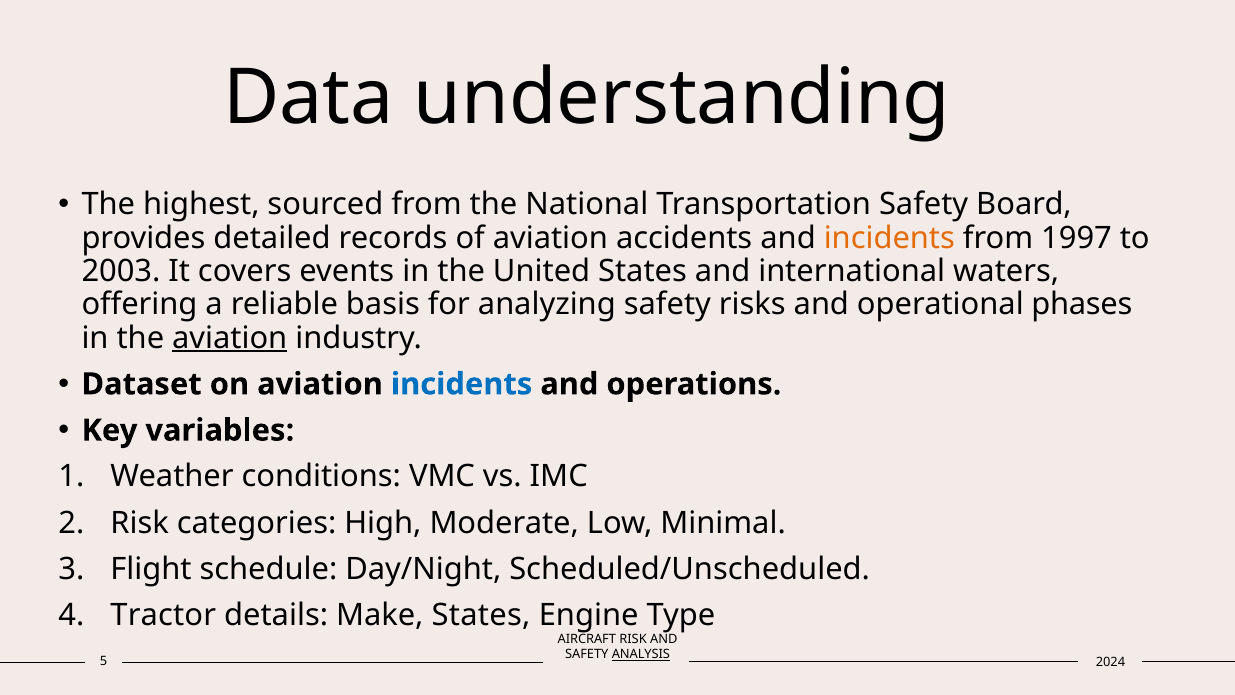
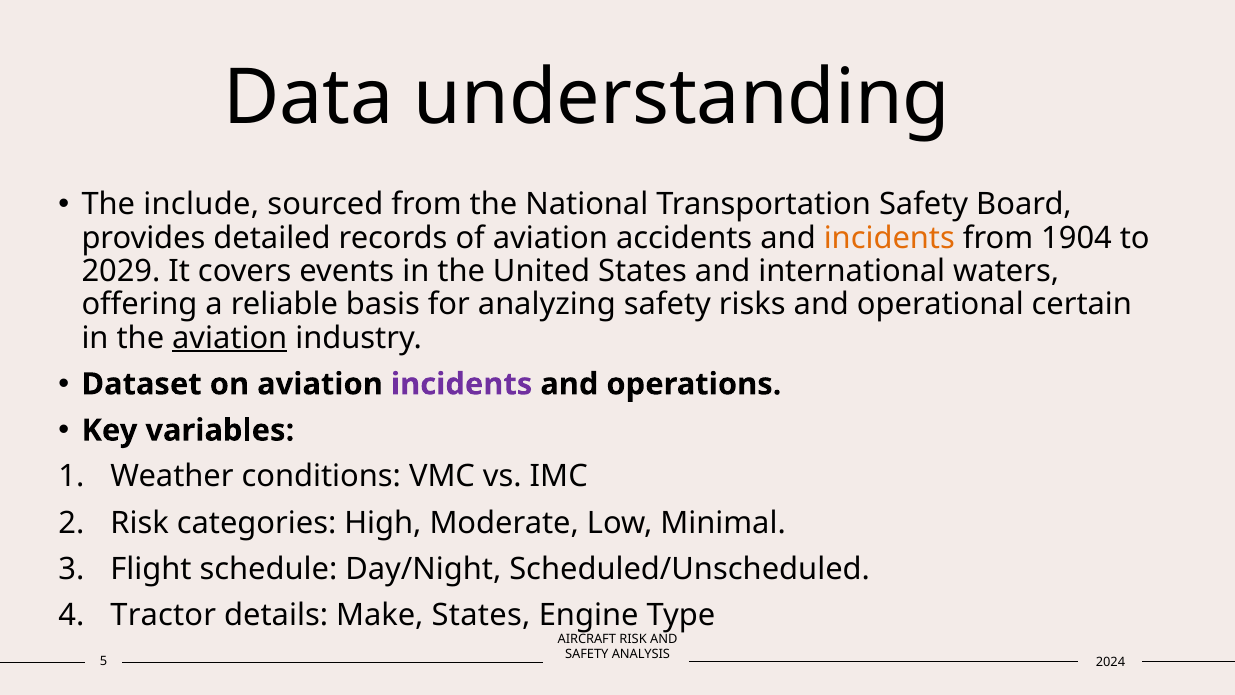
highest: highest -> include (201, 205)
1997: 1997 -> 1904 (1077, 238)
2003: 2003 -> 2029 (121, 271)
phases: phases -> certain (1082, 305)
incidents colour: blue -> purple (462, 384)
ANALYSIS underline: present -> none (641, 654)
